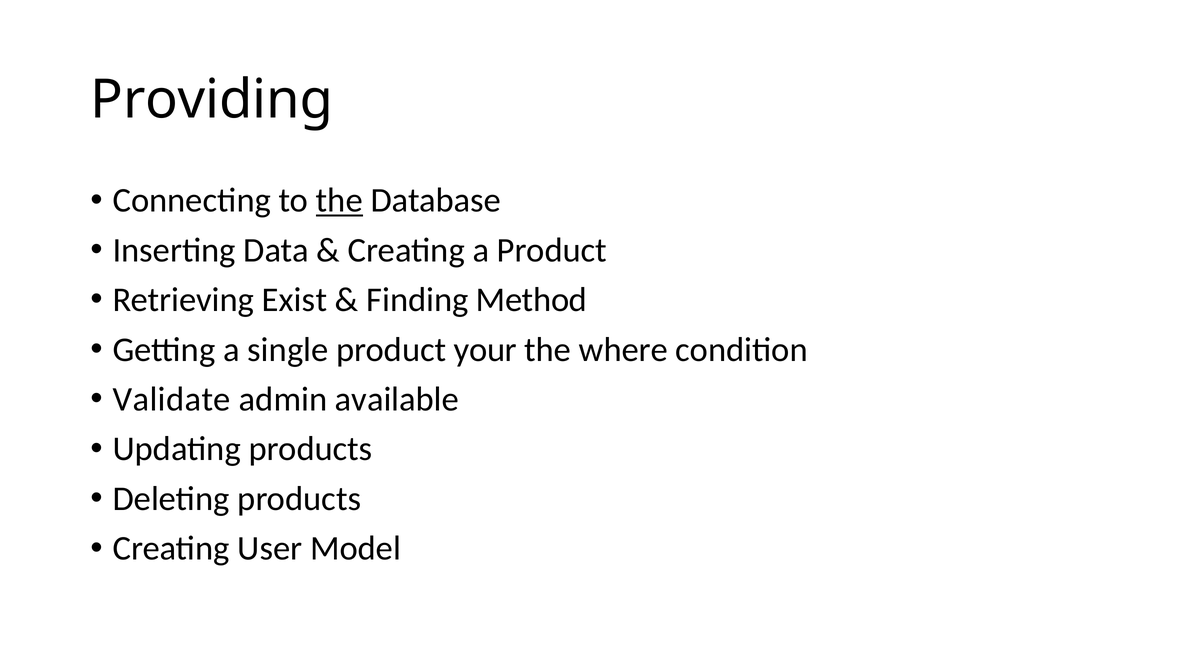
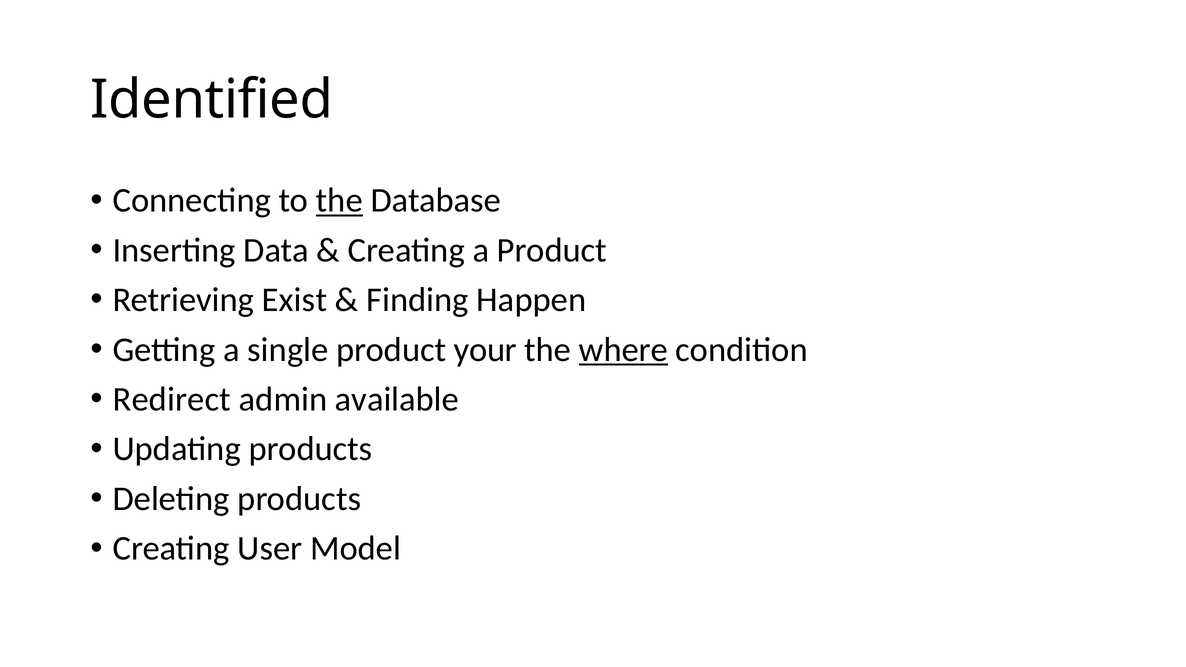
Providing: Providing -> Identified (212, 100)
Method: Method -> Happen (531, 300)
where underline: none -> present (623, 350)
Validate: Validate -> Redirect (172, 399)
